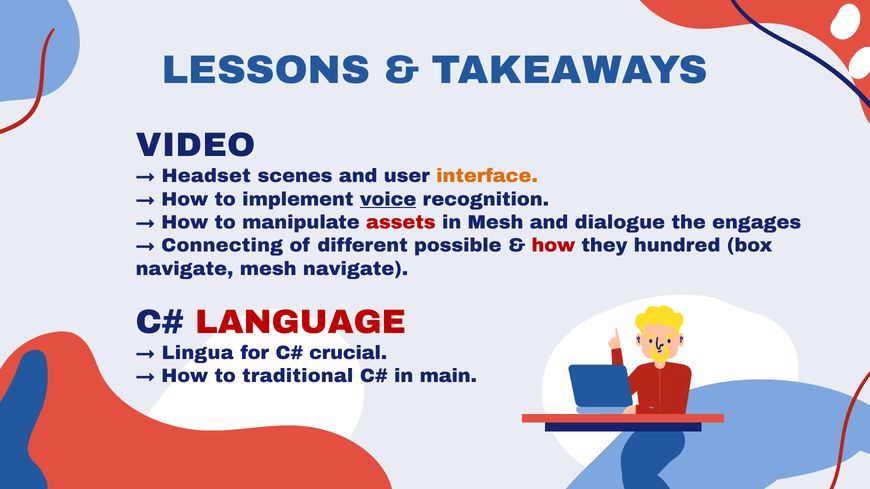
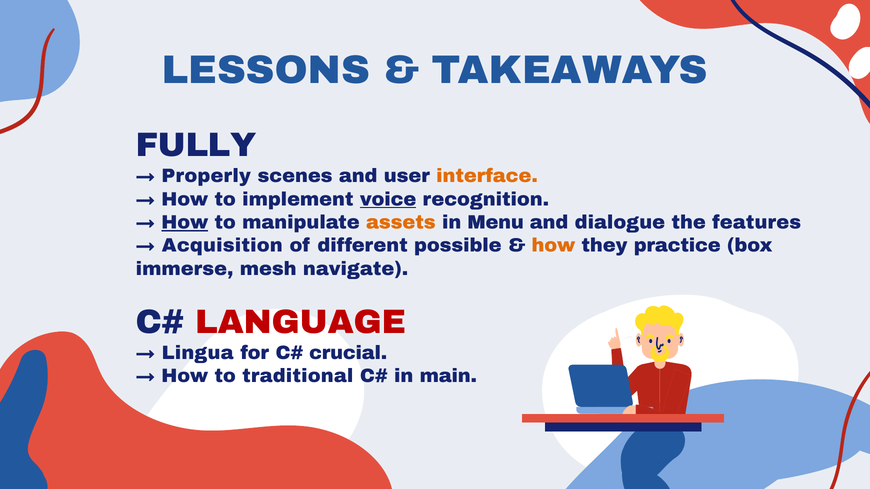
VIDEO: VIDEO -> FULLY (196, 145)
Headset: Headset -> Properly (206, 176)
How underline: none -> present (185, 223)
assets colour: red -> orange (401, 223)
in Mesh: Mesh -> Menu (496, 223)
engages: engages -> features (757, 223)
Connecting: Connecting -> Acquisition (222, 246)
how colour: red -> orange (553, 246)
hundred: hundred -> practice (677, 246)
navigate: navigate -> immerse (185, 269)
